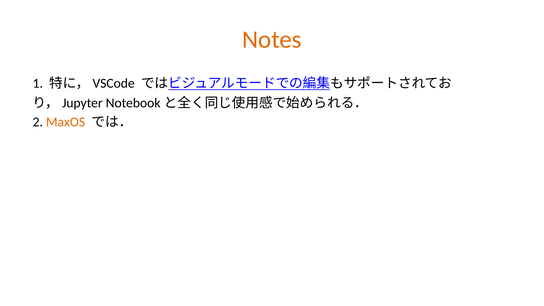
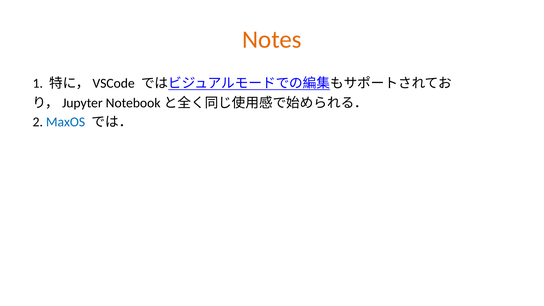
MaxOS colour: orange -> blue (66, 122)
